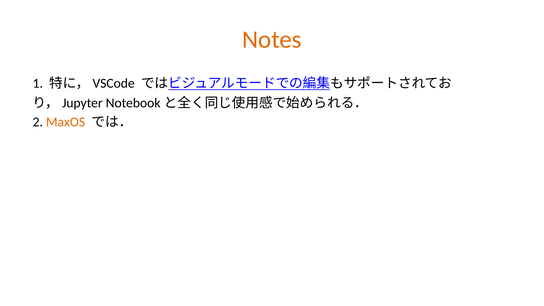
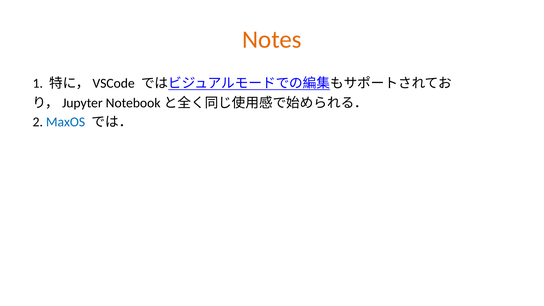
MaxOS colour: orange -> blue (66, 122)
